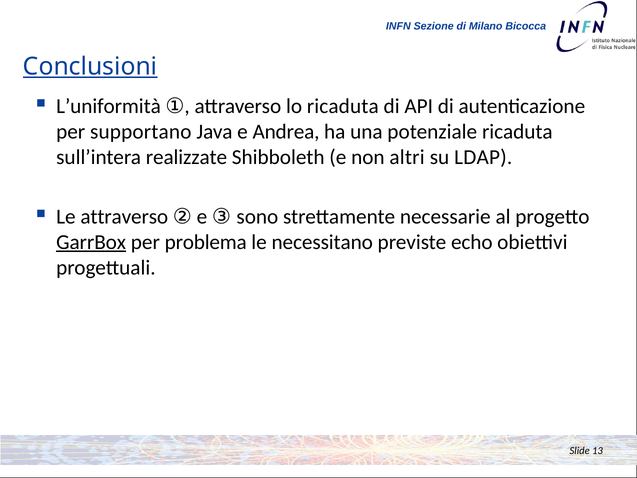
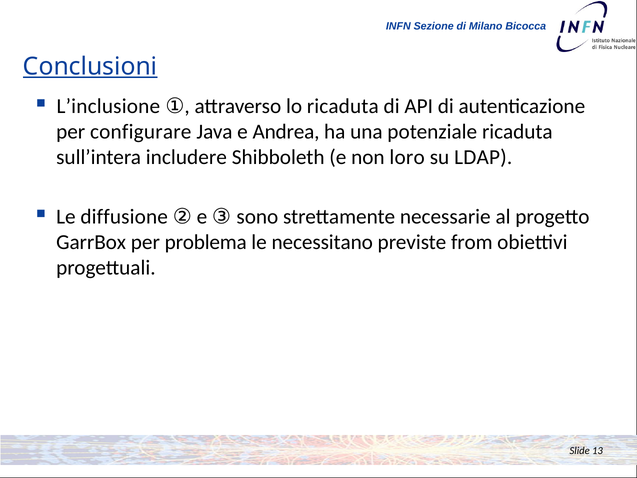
L’uniformità: L’uniformità -> L’inclusione (108, 106)
supportano: supportano -> configurare (141, 132)
realizzate: realizzate -> includere (186, 157)
altri: altri -> loro (407, 157)
Le attraverso: attraverso -> diffusione (124, 217)
GarrBox underline: present -> none (91, 242)
echo: echo -> from (472, 242)
